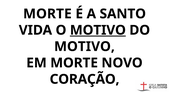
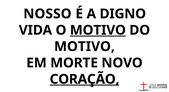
MORTE: MORTE -> NOSSO (47, 14)
SANTO: SANTO -> DIGNO (123, 14)
CORAÇÃO underline: none -> present (85, 79)
